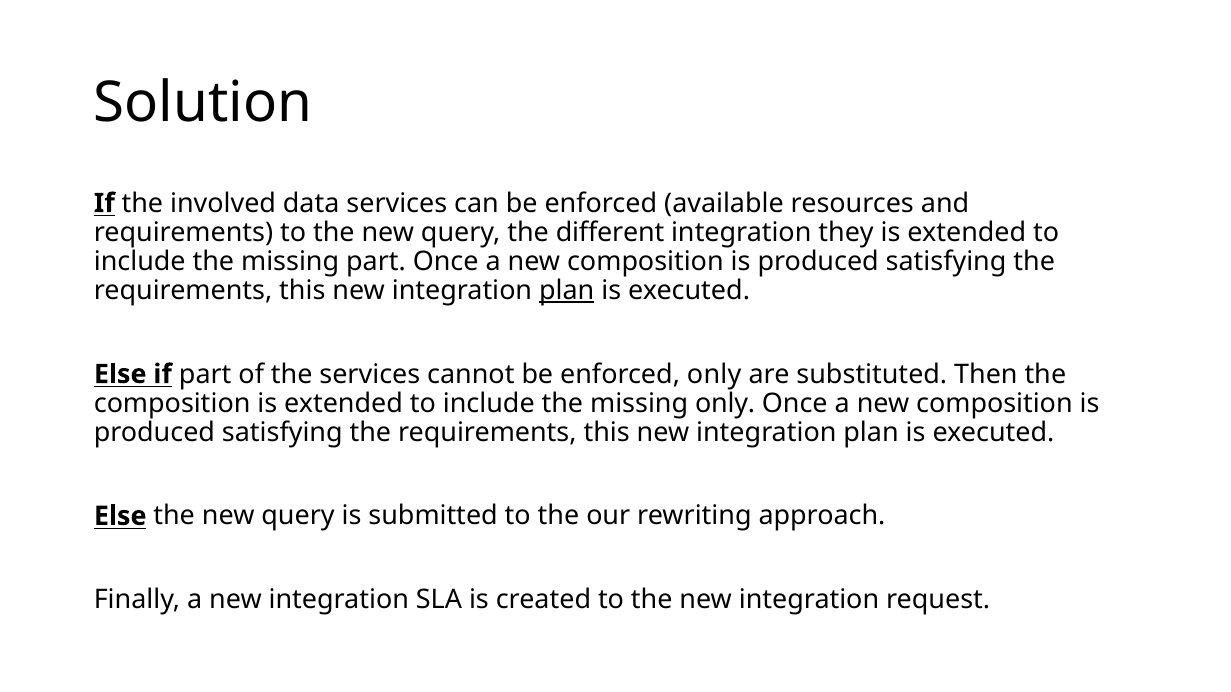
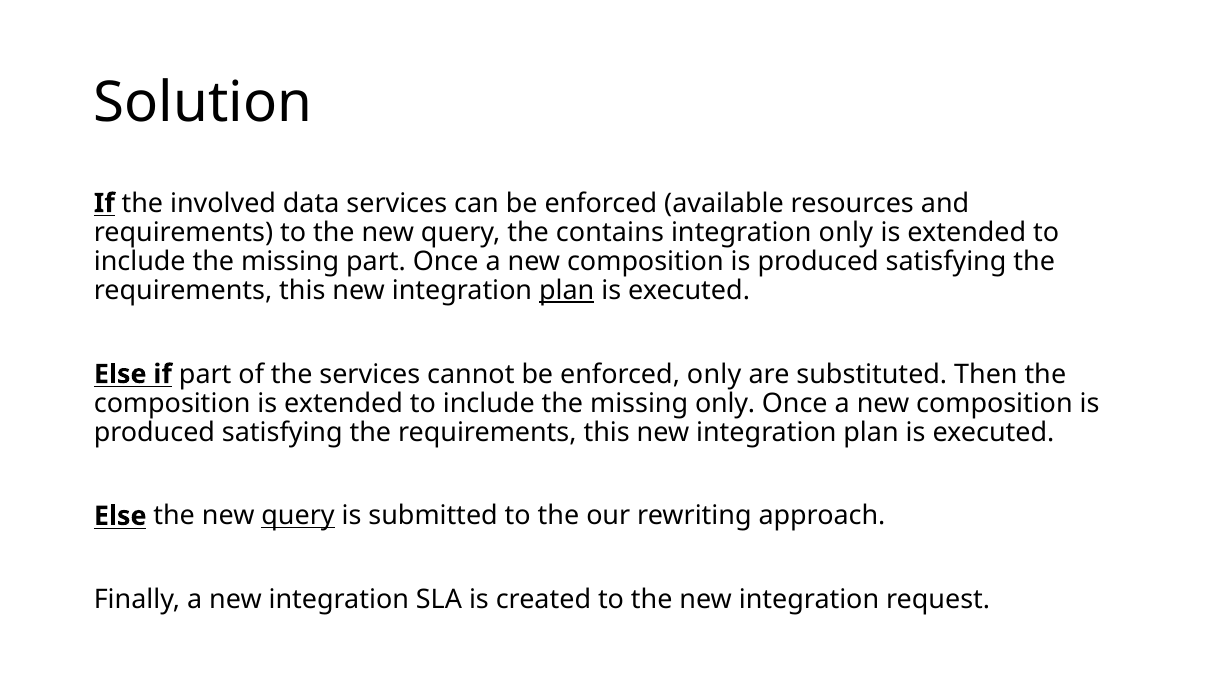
different: different -> contains (610, 232)
integration they: they -> only (846, 232)
query underline: none -> present (298, 516)
